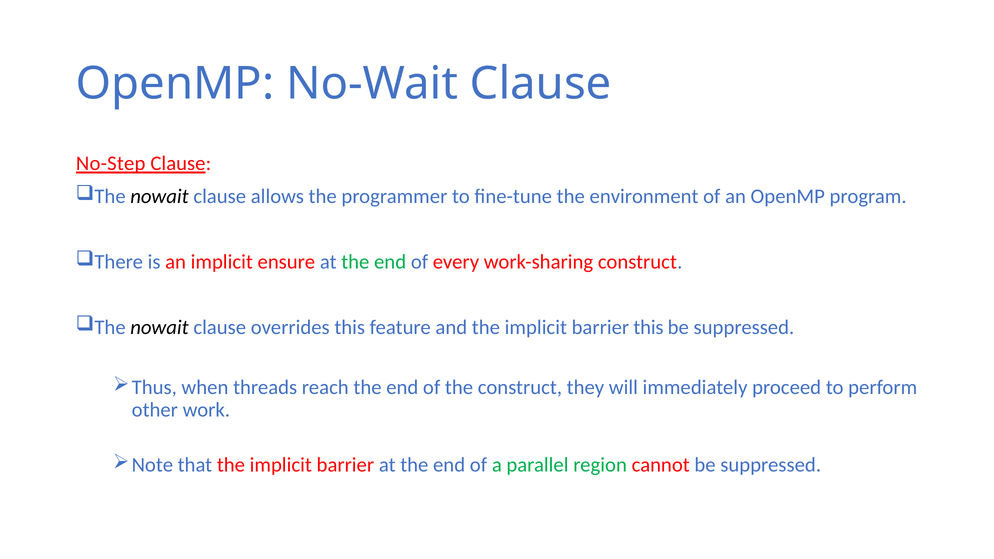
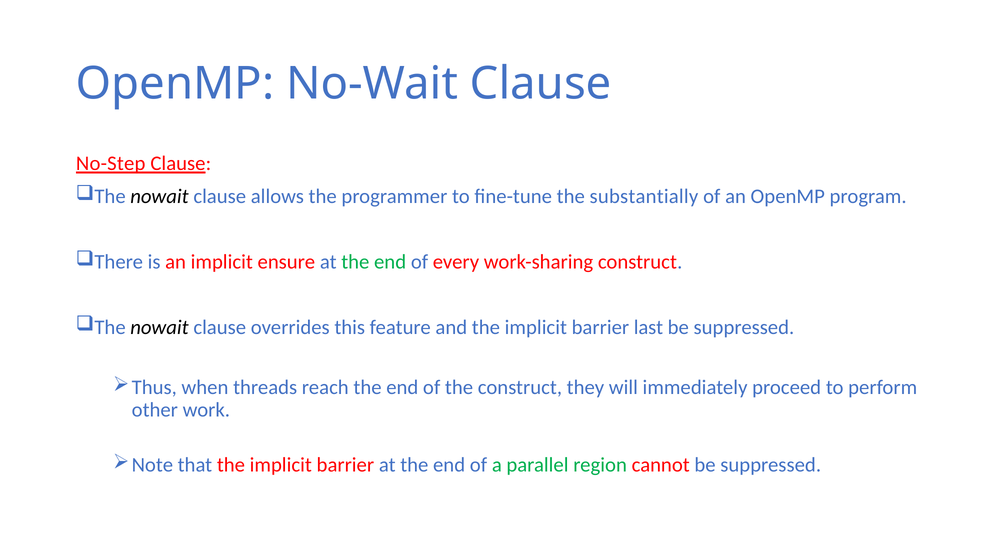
environment: environment -> substantially (644, 196)
barrier this: this -> last (648, 327)
